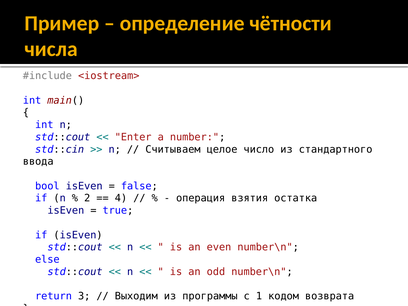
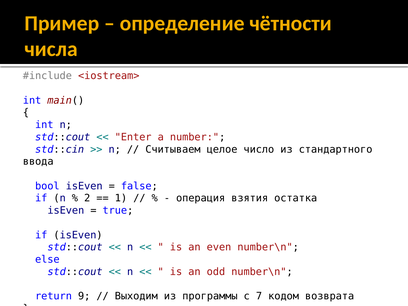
4: 4 -> 1 (121, 198)
3: 3 -> 9 (84, 296)
1: 1 -> 7 (259, 296)
